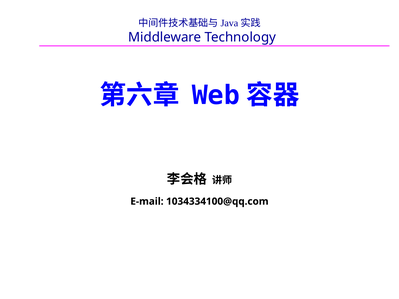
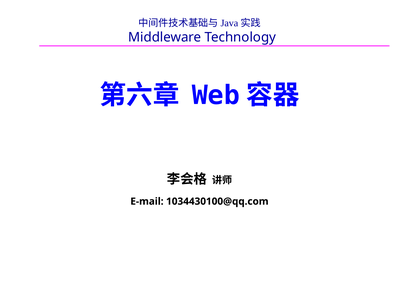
1034334100@qq.com: 1034334100@qq.com -> 1034430100@qq.com (217, 202)
